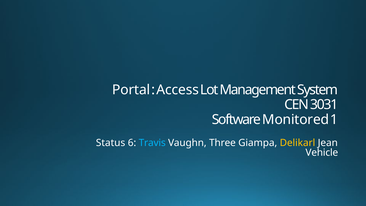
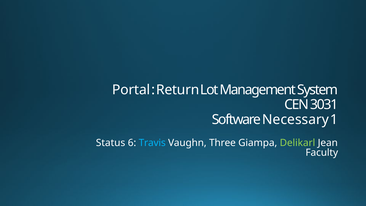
Access: Access -> Return (178, 90)
Monitored: Monitored -> Necessary (296, 119)
Delikarl colour: yellow -> light green (298, 143)
Vehicle: Vehicle -> Faculty (322, 152)
